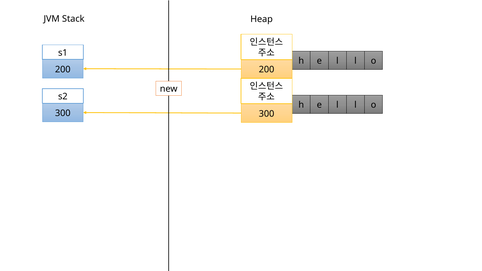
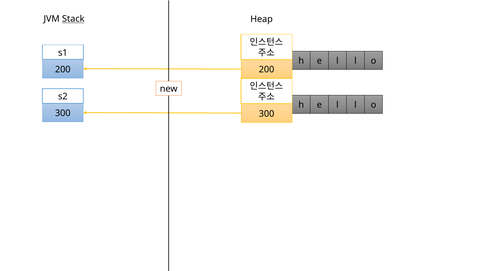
Stack underline: none -> present (73, 19)
